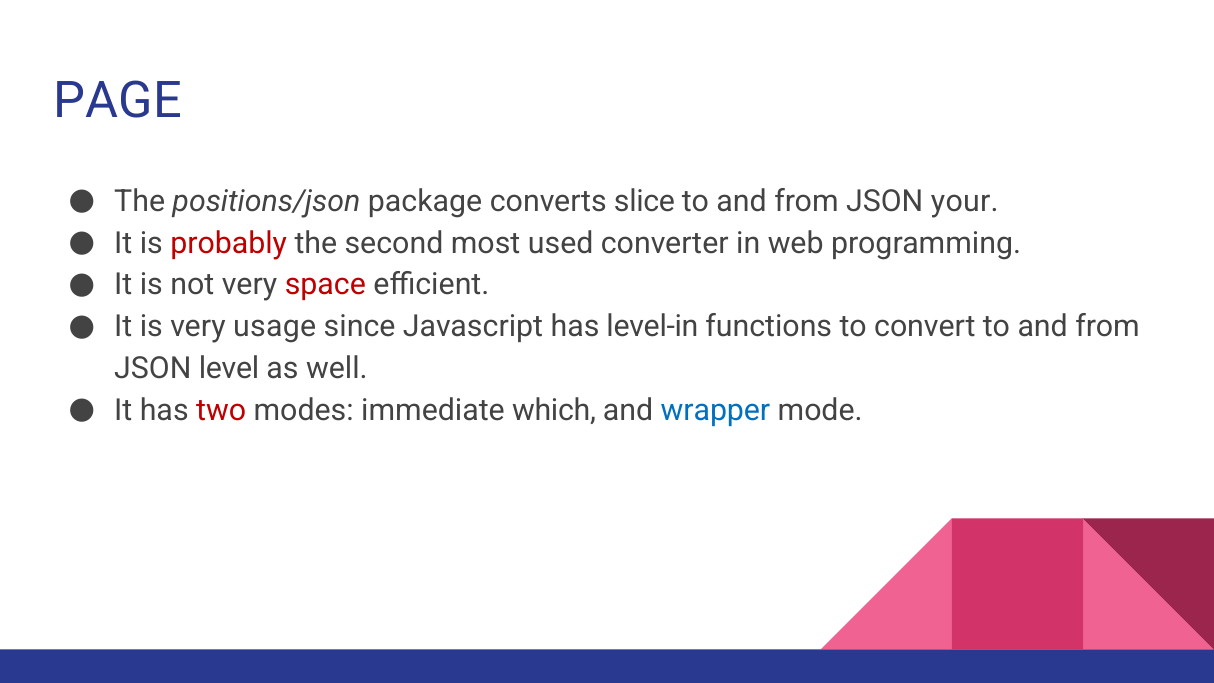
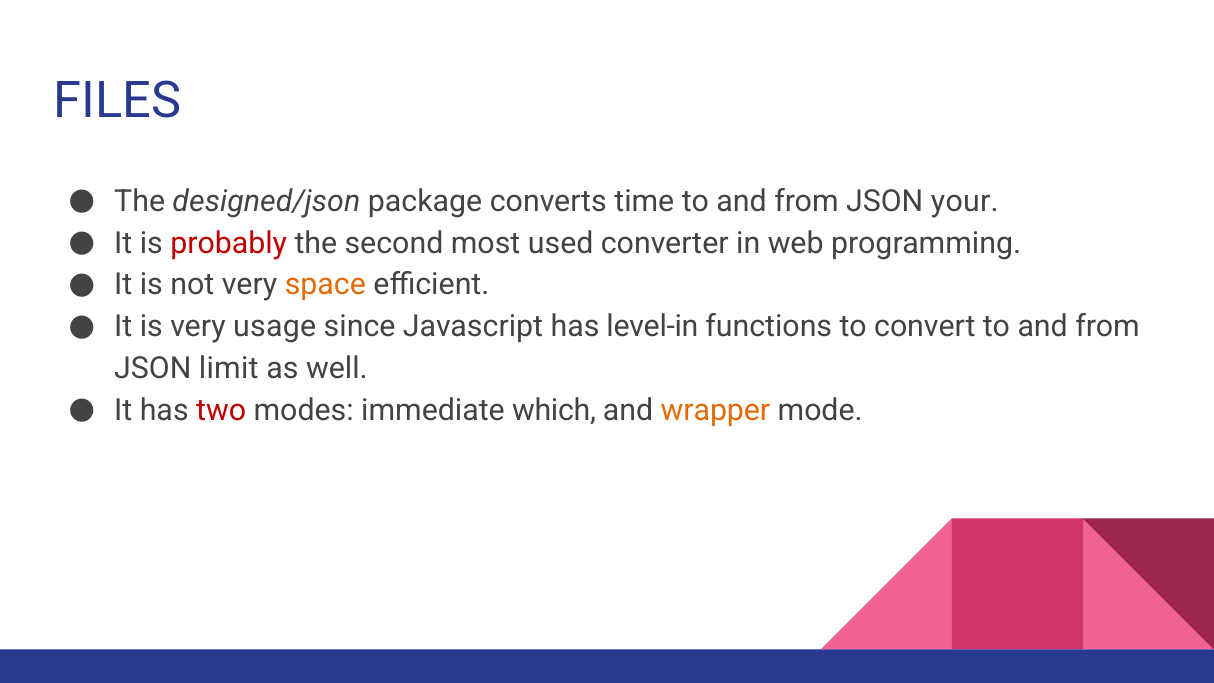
PAGE: PAGE -> FILES (118, 100)
positions/json: positions/json -> designed/json (266, 201)
slice: slice -> time (644, 201)
space colour: red -> orange (325, 285)
level: level -> limit (229, 369)
wrapper colour: blue -> orange (715, 411)
